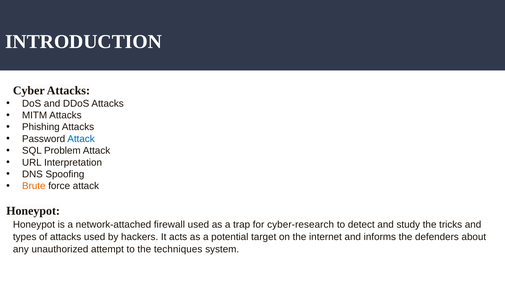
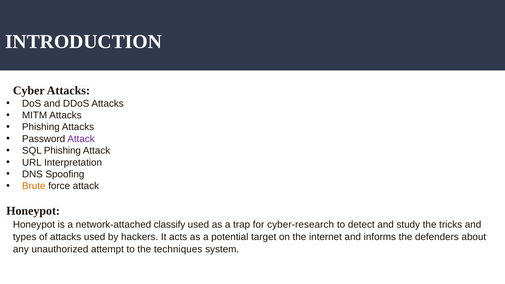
Attack colour: blue -> purple (81, 139)
SQL Problem: Problem -> Phishing (62, 151)
firewall: firewall -> classify (170, 225)
